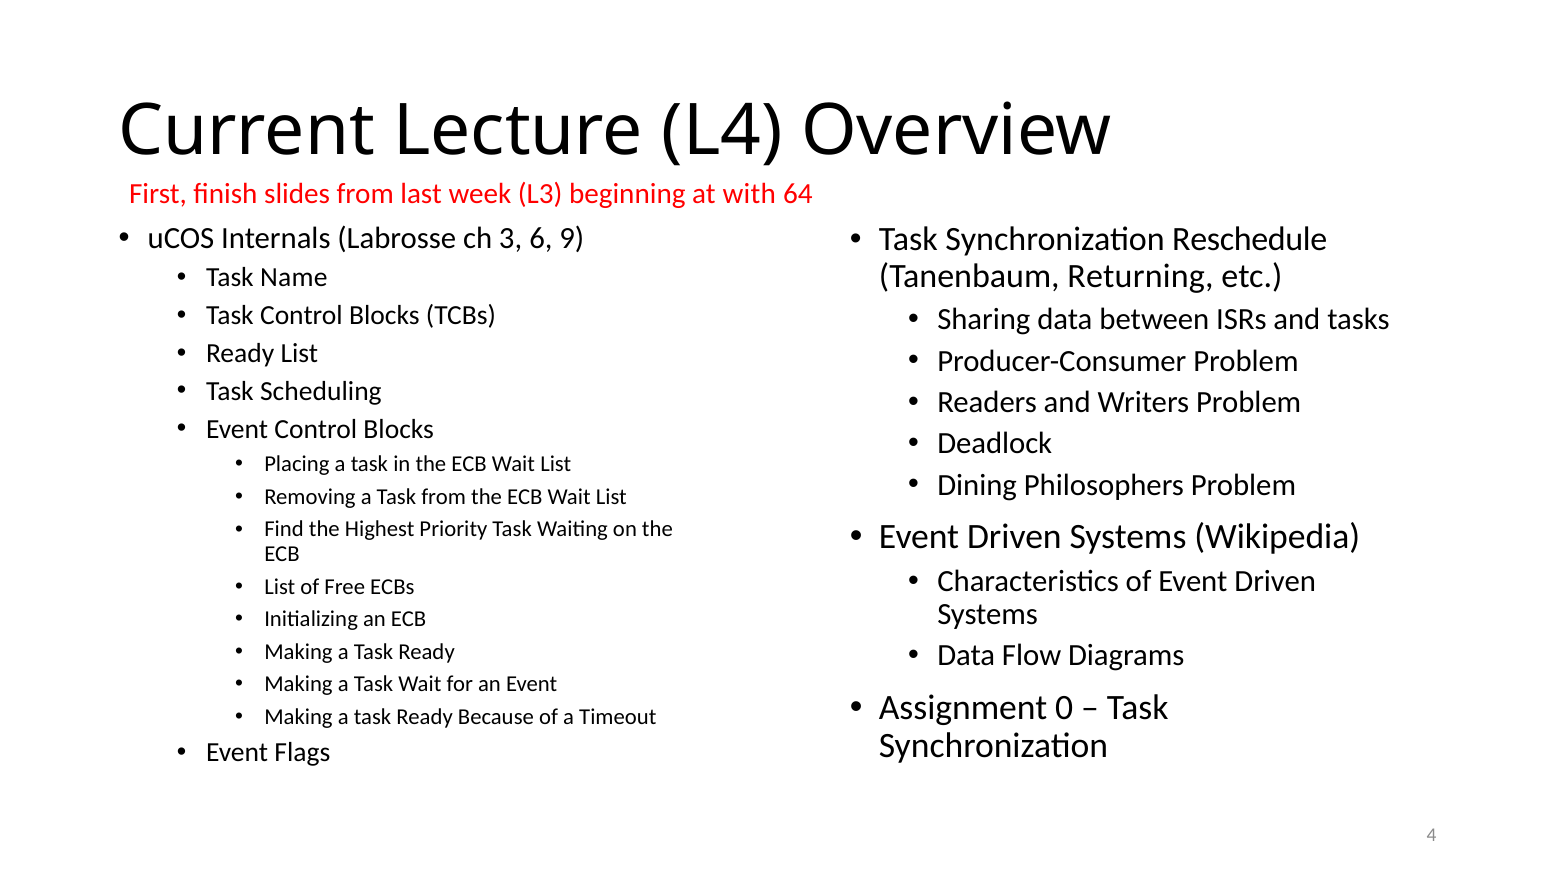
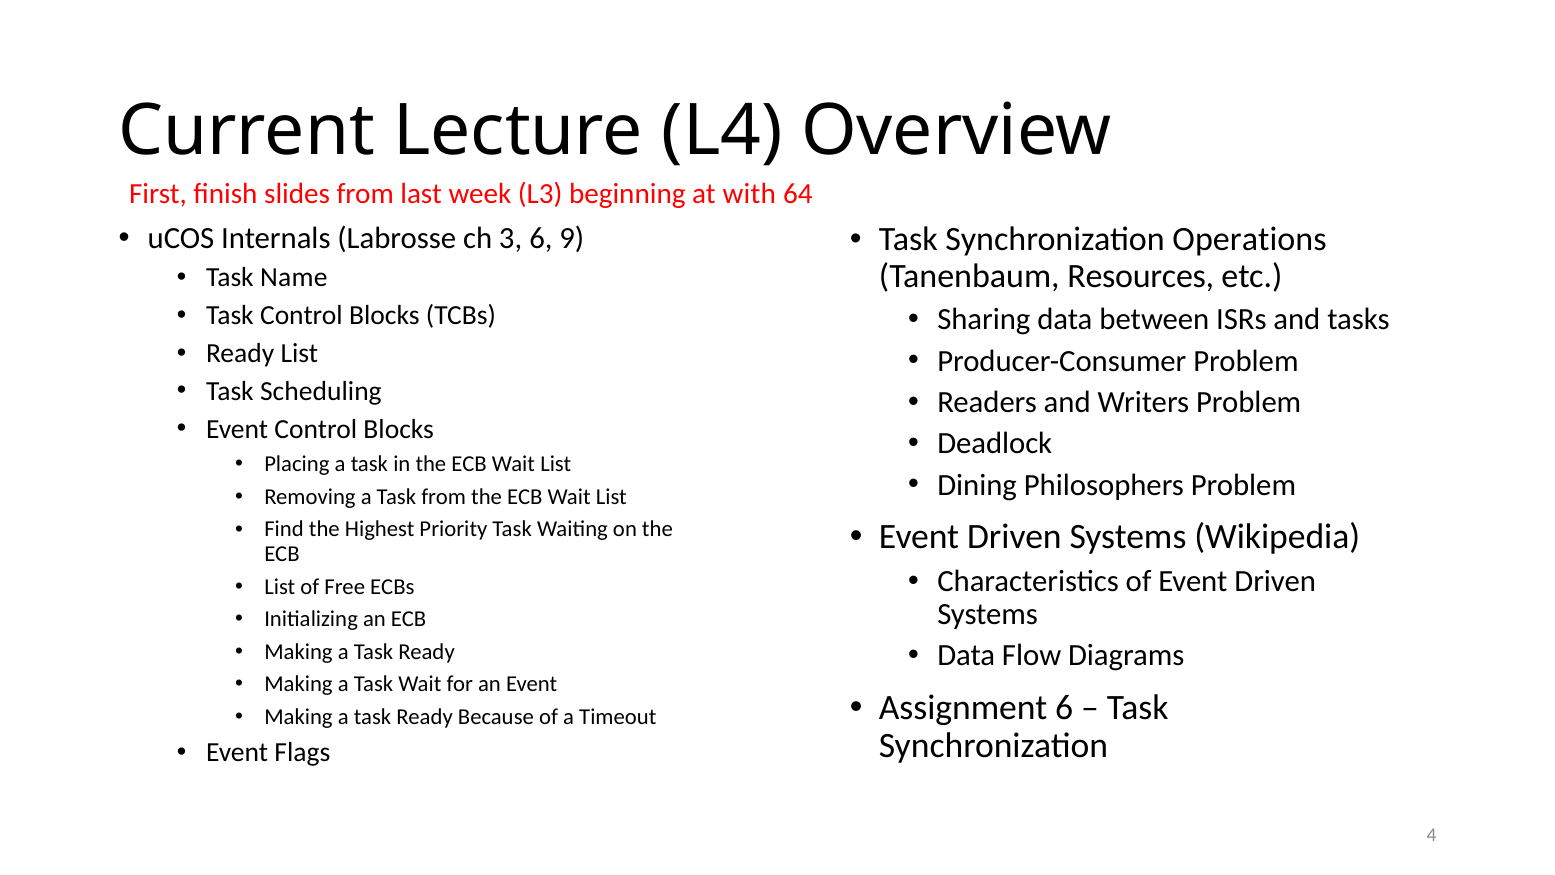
Reschedule: Reschedule -> Operations (1250, 240)
Returning: Returning -> Resources (1141, 276)
Assignment 0: 0 -> 6 (1064, 707)
